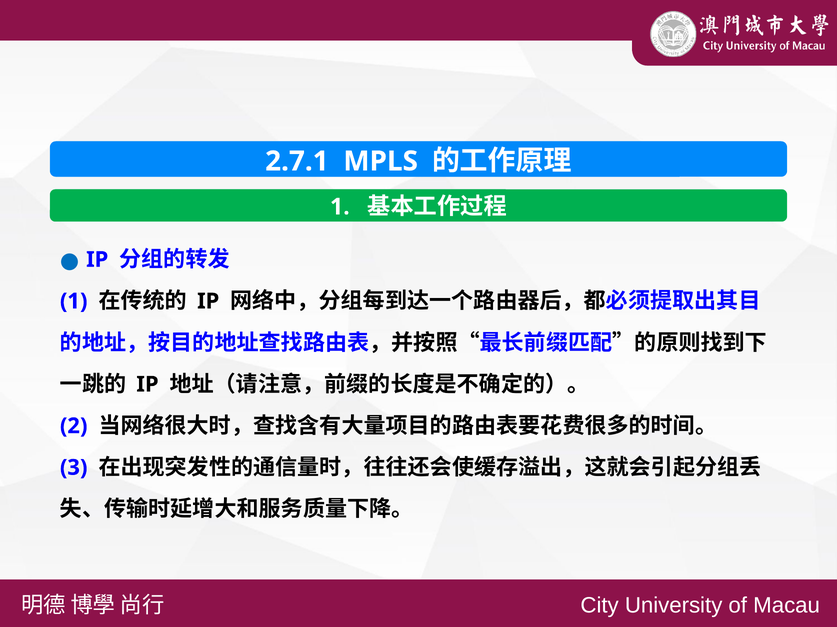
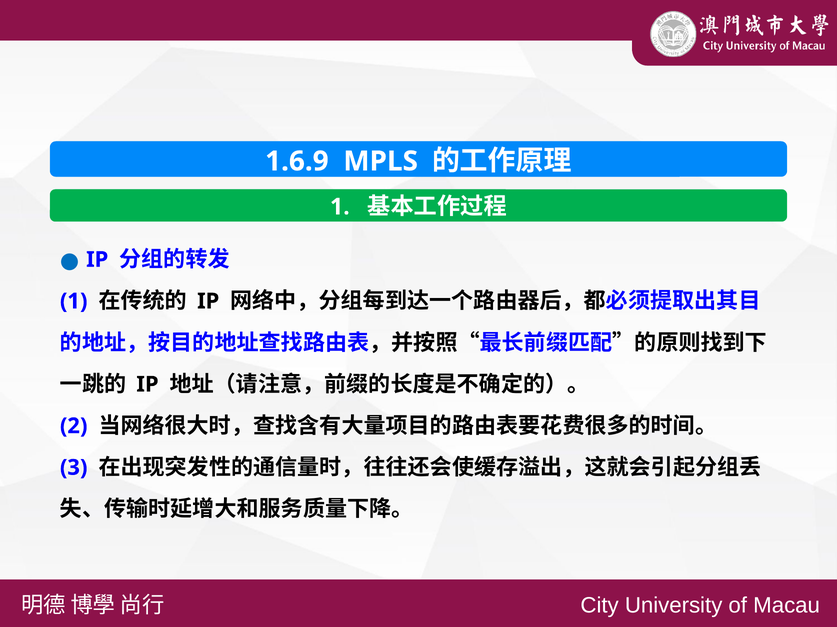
2.7.1: 2.7.1 -> 1.6.9 (297, 161)
